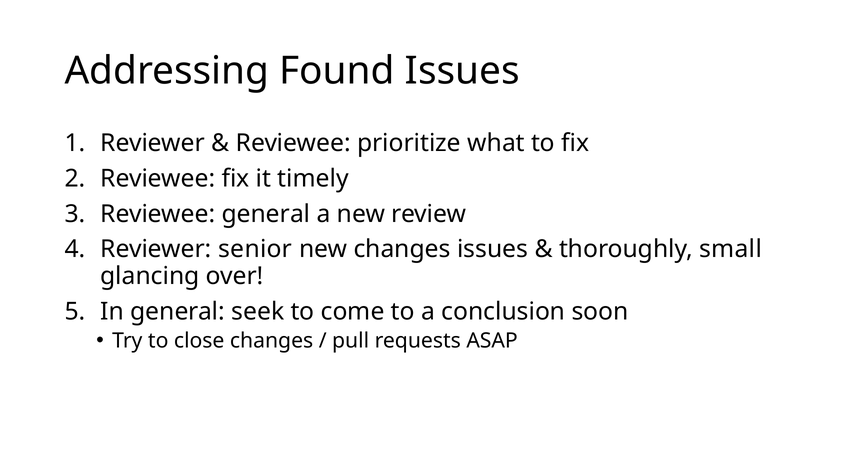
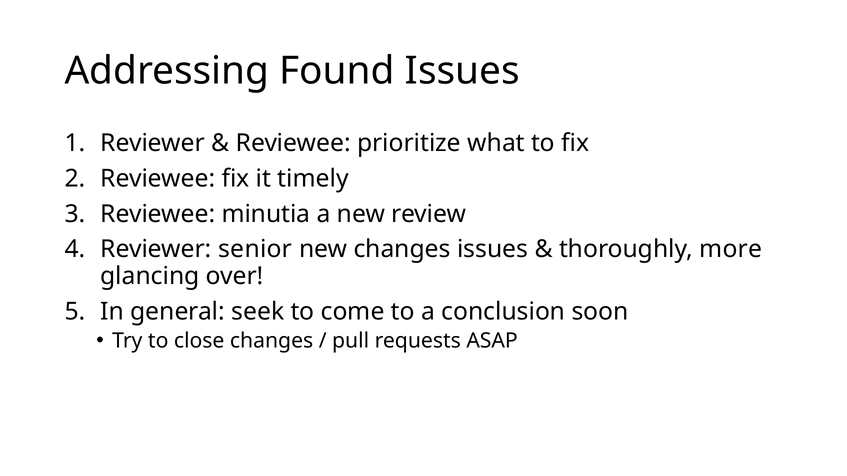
Reviewee general: general -> minutia (266, 214)
small: small -> more (731, 250)
